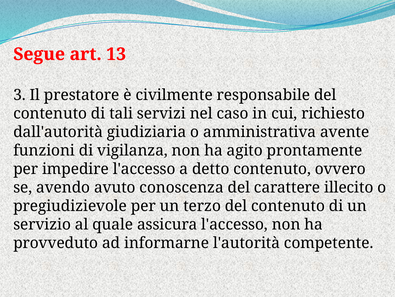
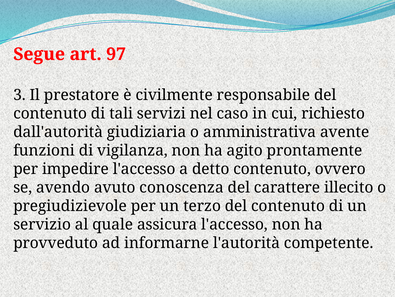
13: 13 -> 97 (116, 54)
